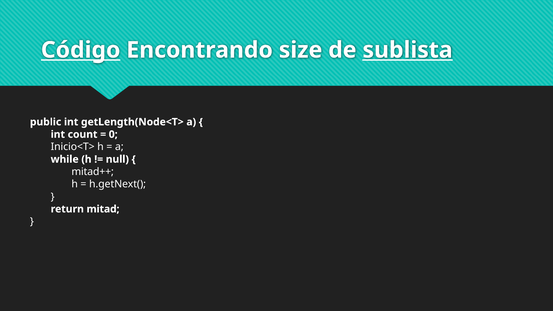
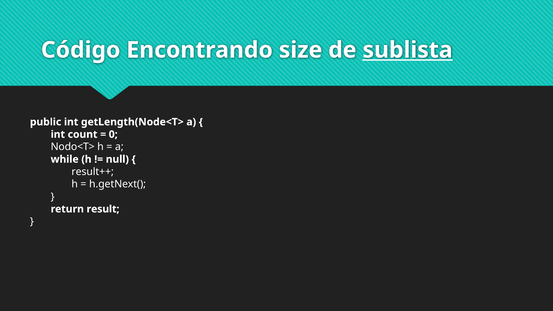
Código underline: present -> none (81, 50)
Inicio<T>: Inicio<T> -> Nodo<T> (73, 147)
mitad++: mitad++ -> result++ (93, 172)
mitad: mitad -> result (103, 209)
